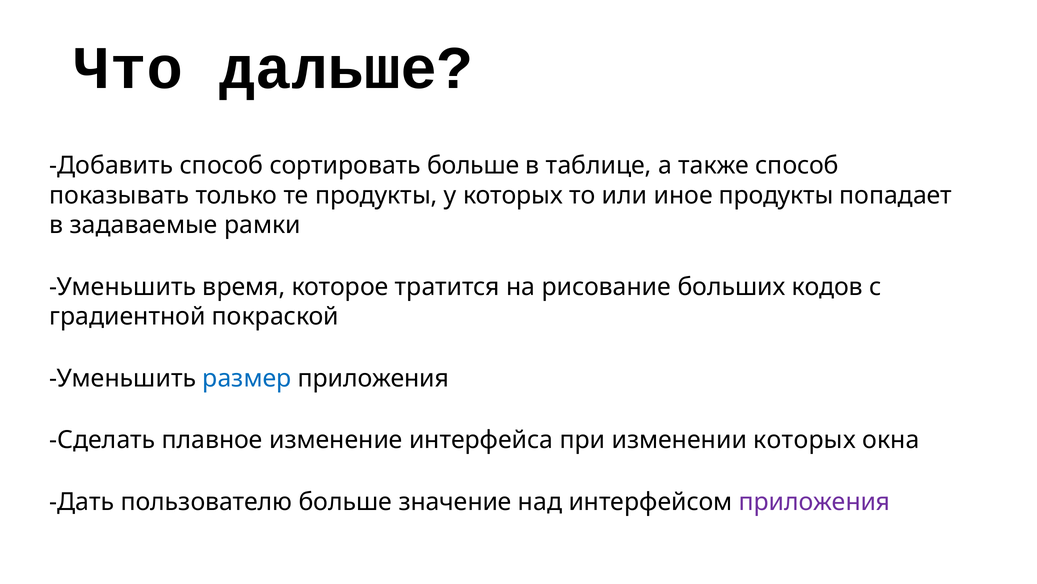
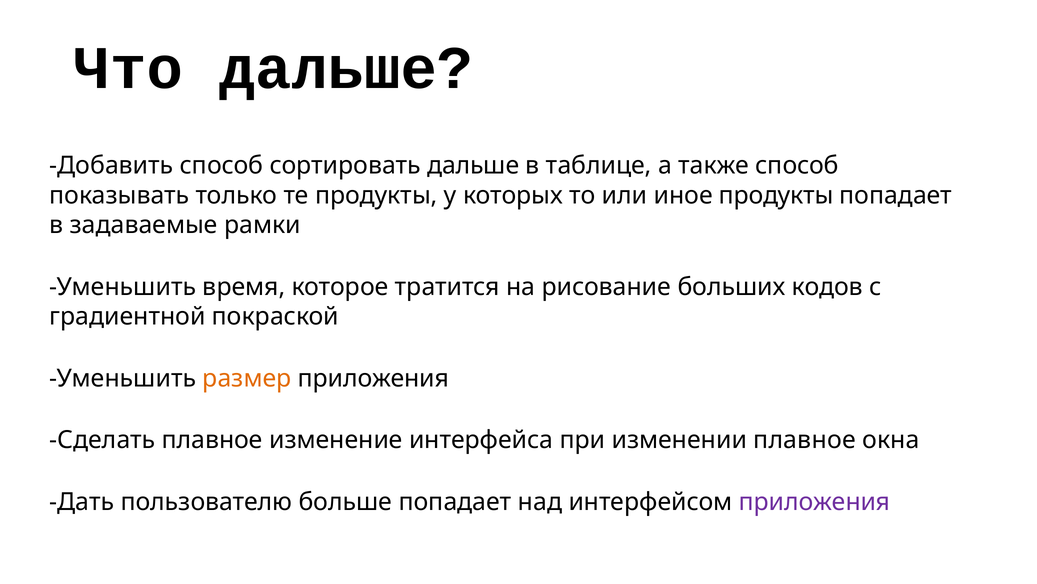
сортировать больше: больше -> дальше (473, 165)
размер colour: blue -> orange (247, 378)
изменении которых: которых -> плавное (805, 440)
больше значение: значение -> попадает (455, 501)
